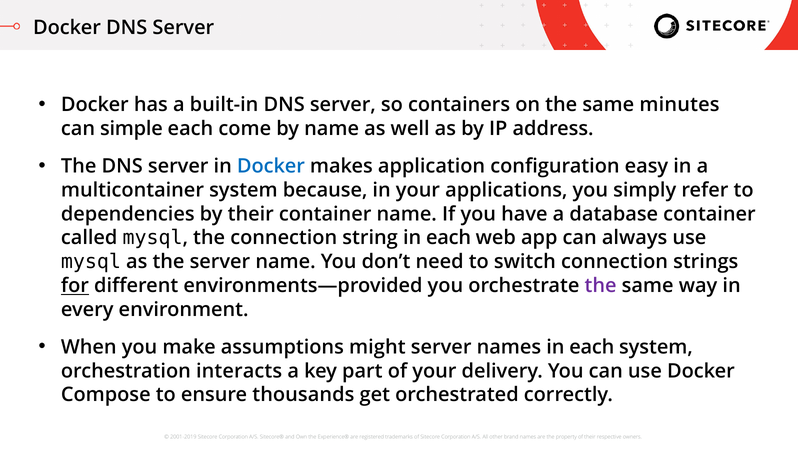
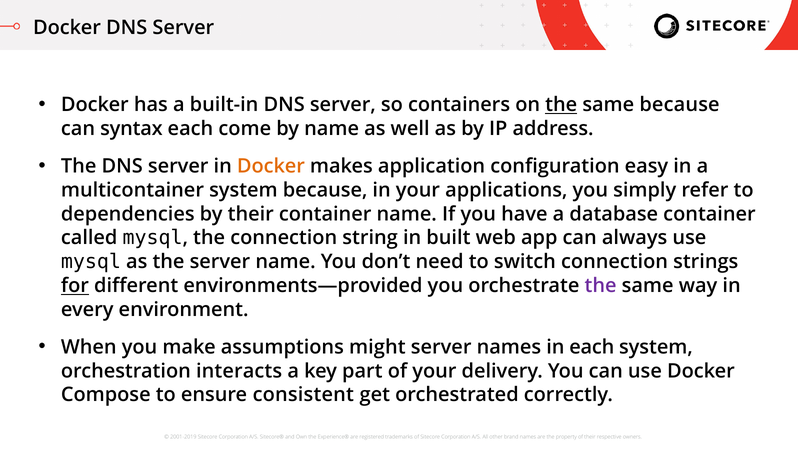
the underline: none -> present (561, 105)
same minutes: minutes -> because (679, 105)
simple: simple -> syntax (131, 129)
Docker colour: blue -> orange (271, 166)
string in each: each -> built (448, 238)
thousands: thousands -> consistent (303, 395)
